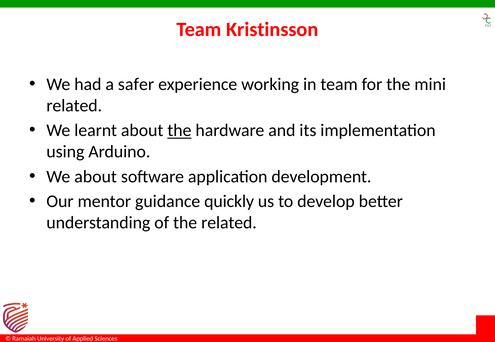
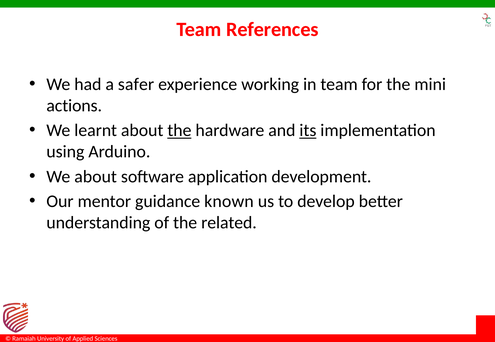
Kristinsson: Kristinsson -> References (272, 30)
related: related -> actions (74, 106)
its underline: none -> present (308, 131)
quickly: quickly -> known (229, 202)
